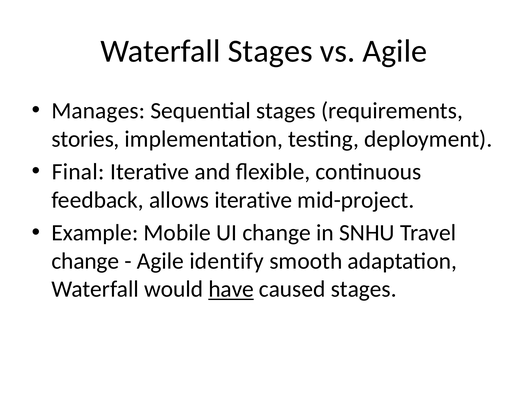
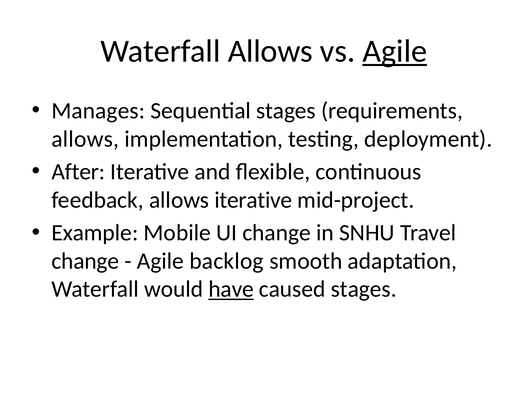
Waterfall Stages: Stages -> Allows (270, 51)
Agile underline: none -> present (395, 51)
stories: stories -> allows (85, 139)
Final: Final -> After (78, 172)
identify: identify -> backlog (227, 261)
